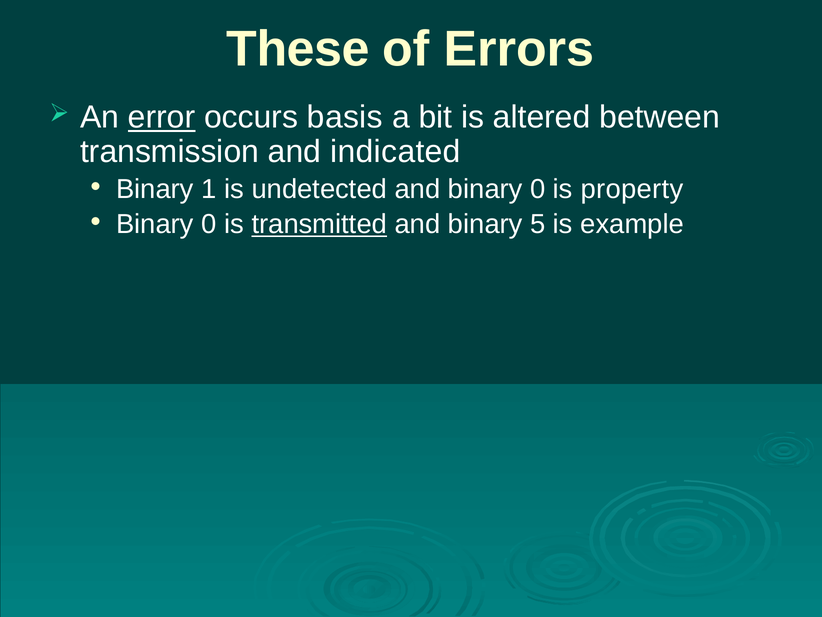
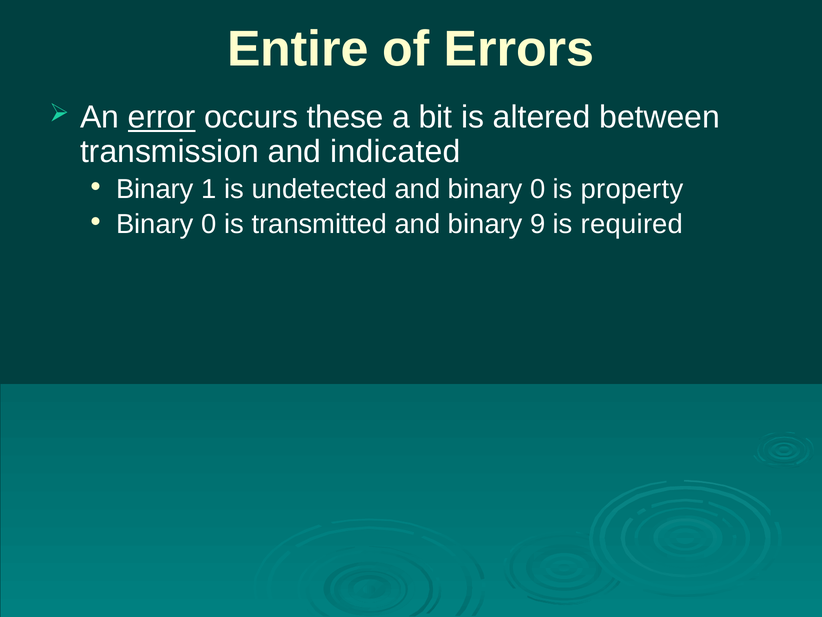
These: These -> Entire (298, 49)
basis: basis -> these (345, 117)
transmitted underline: present -> none (319, 224)
5: 5 -> 9 (538, 224)
example: example -> required (632, 224)
